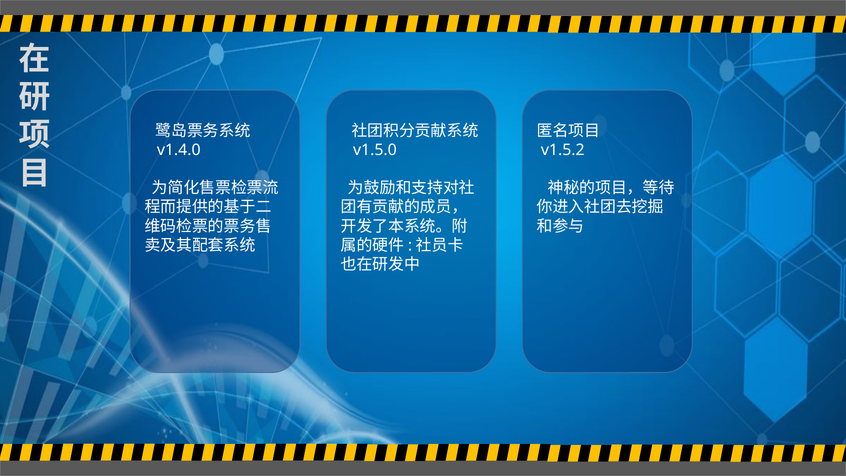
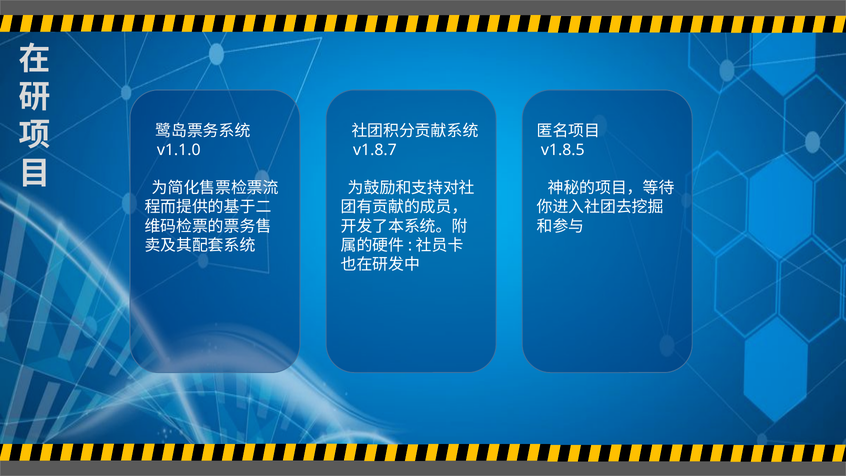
v1.4.0: v1.4.0 -> v1.1.0 (179, 150)
v1.5.0: v1.5.0 -> v1.8.7 (375, 150)
v1.5.2: v1.5.2 -> v1.8.5 (563, 150)
